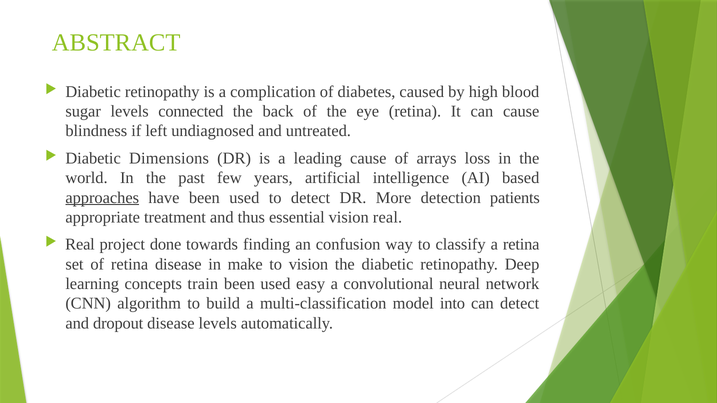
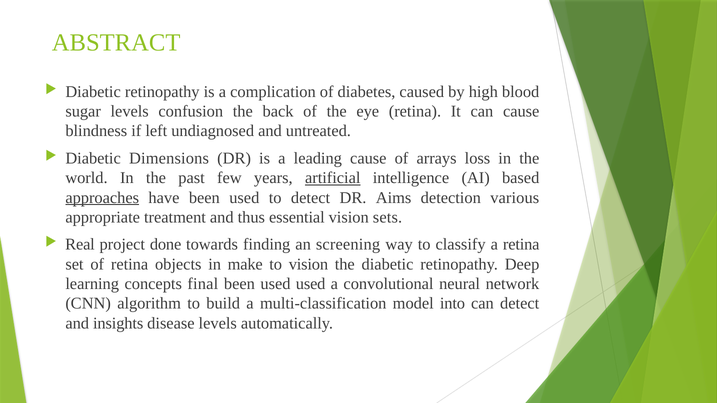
connected: connected -> confusion (191, 111)
artificial underline: none -> present (333, 178)
More: More -> Aims (394, 198)
patients: patients -> various (515, 198)
vision real: real -> sets (388, 217)
confusion: confusion -> screening (348, 245)
retina disease: disease -> objects (178, 264)
train: train -> final (203, 284)
used easy: easy -> used (311, 284)
dropout: dropout -> insights (118, 323)
